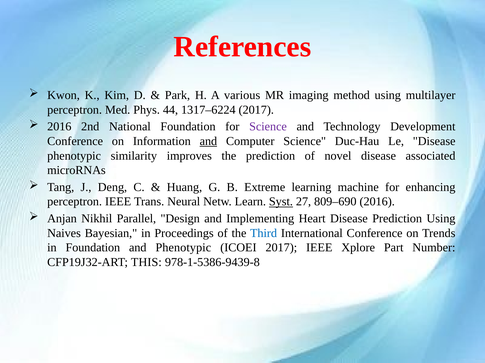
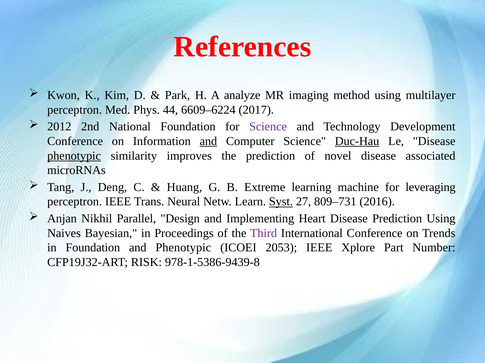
various: various -> analyze (242, 95)
1317–6224: 1317–6224 -> 6609–6224 (208, 110)
2016: 2016 -> 2012 (59, 127)
Duc-Hau underline: none -> present (357, 141)
phenotypic underline: none -> present (74, 156)
enhancing: enhancing -> leveraging (431, 188)
809–690: 809–690 -> 809–731 (335, 202)
Third colour: blue -> purple (264, 234)
ICOEI 2017: 2017 -> 2053 (281, 248)
THIS: THIS -> RISK (146, 263)
